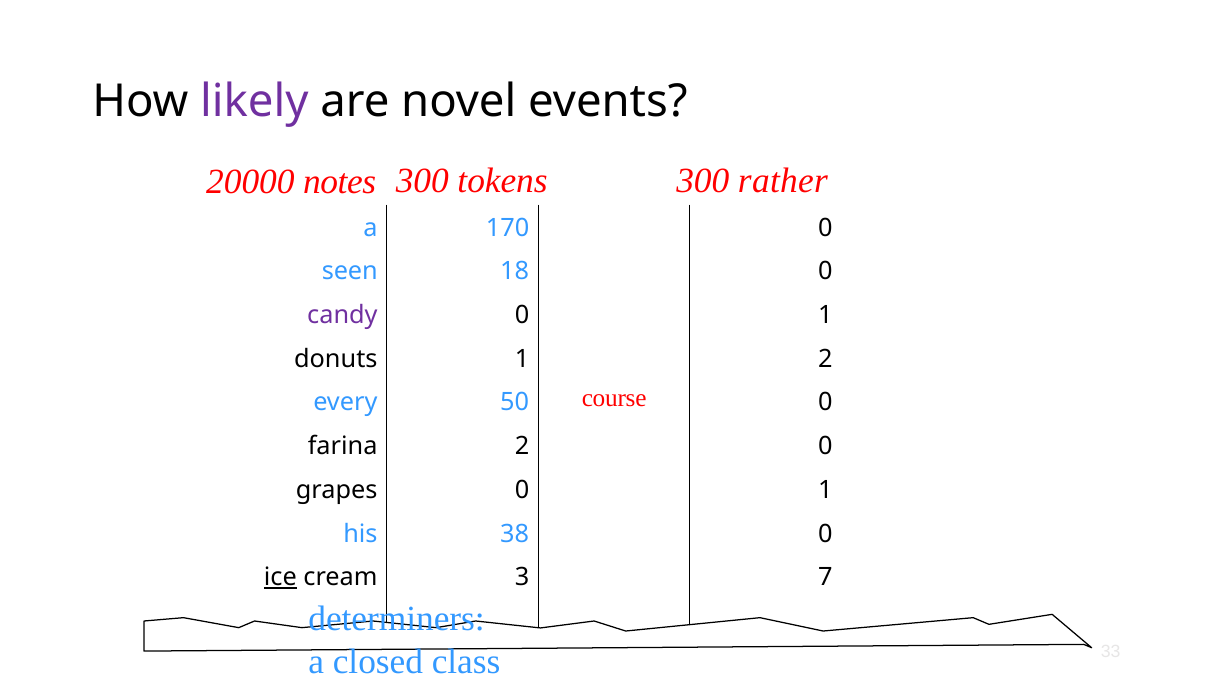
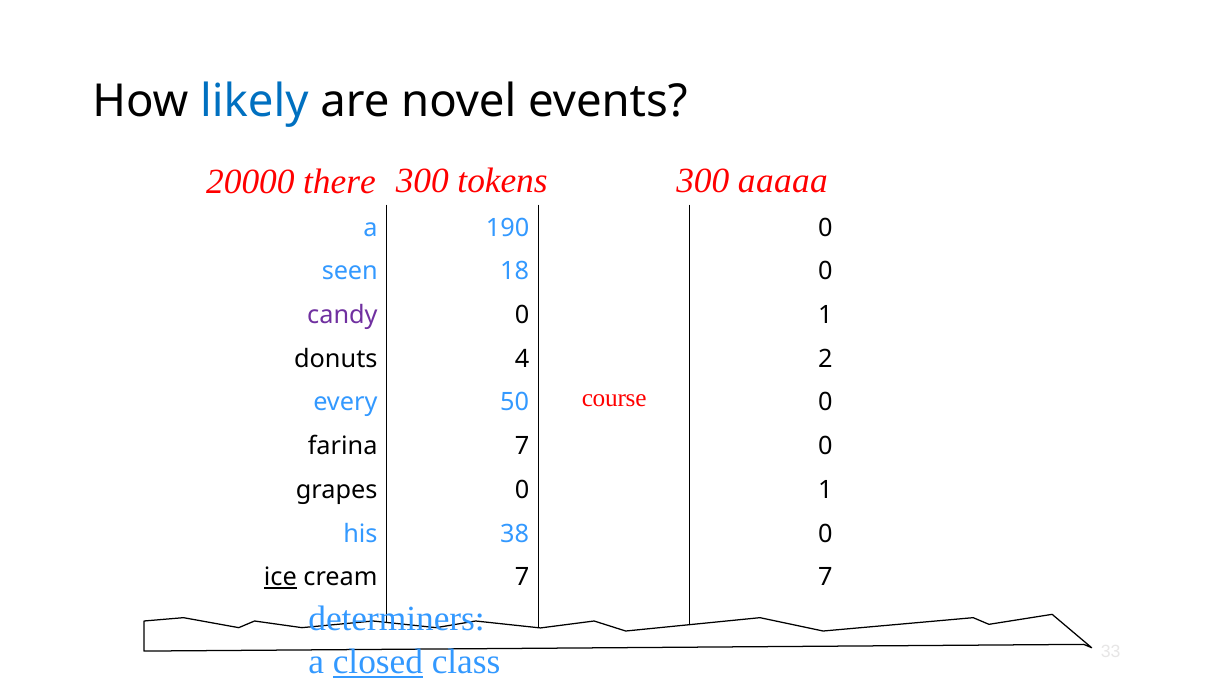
likely colour: purple -> blue (254, 102)
notes: notes -> there (339, 182)
rather: rather -> aaaaa (783, 181)
170: 170 -> 190 (508, 228)
donuts 1: 1 -> 4 (522, 359)
farina 2: 2 -> 7 (522, 447)
cream 3: 3 -> 7 (522, 578)
closed underline: none -> present (378, 662)
